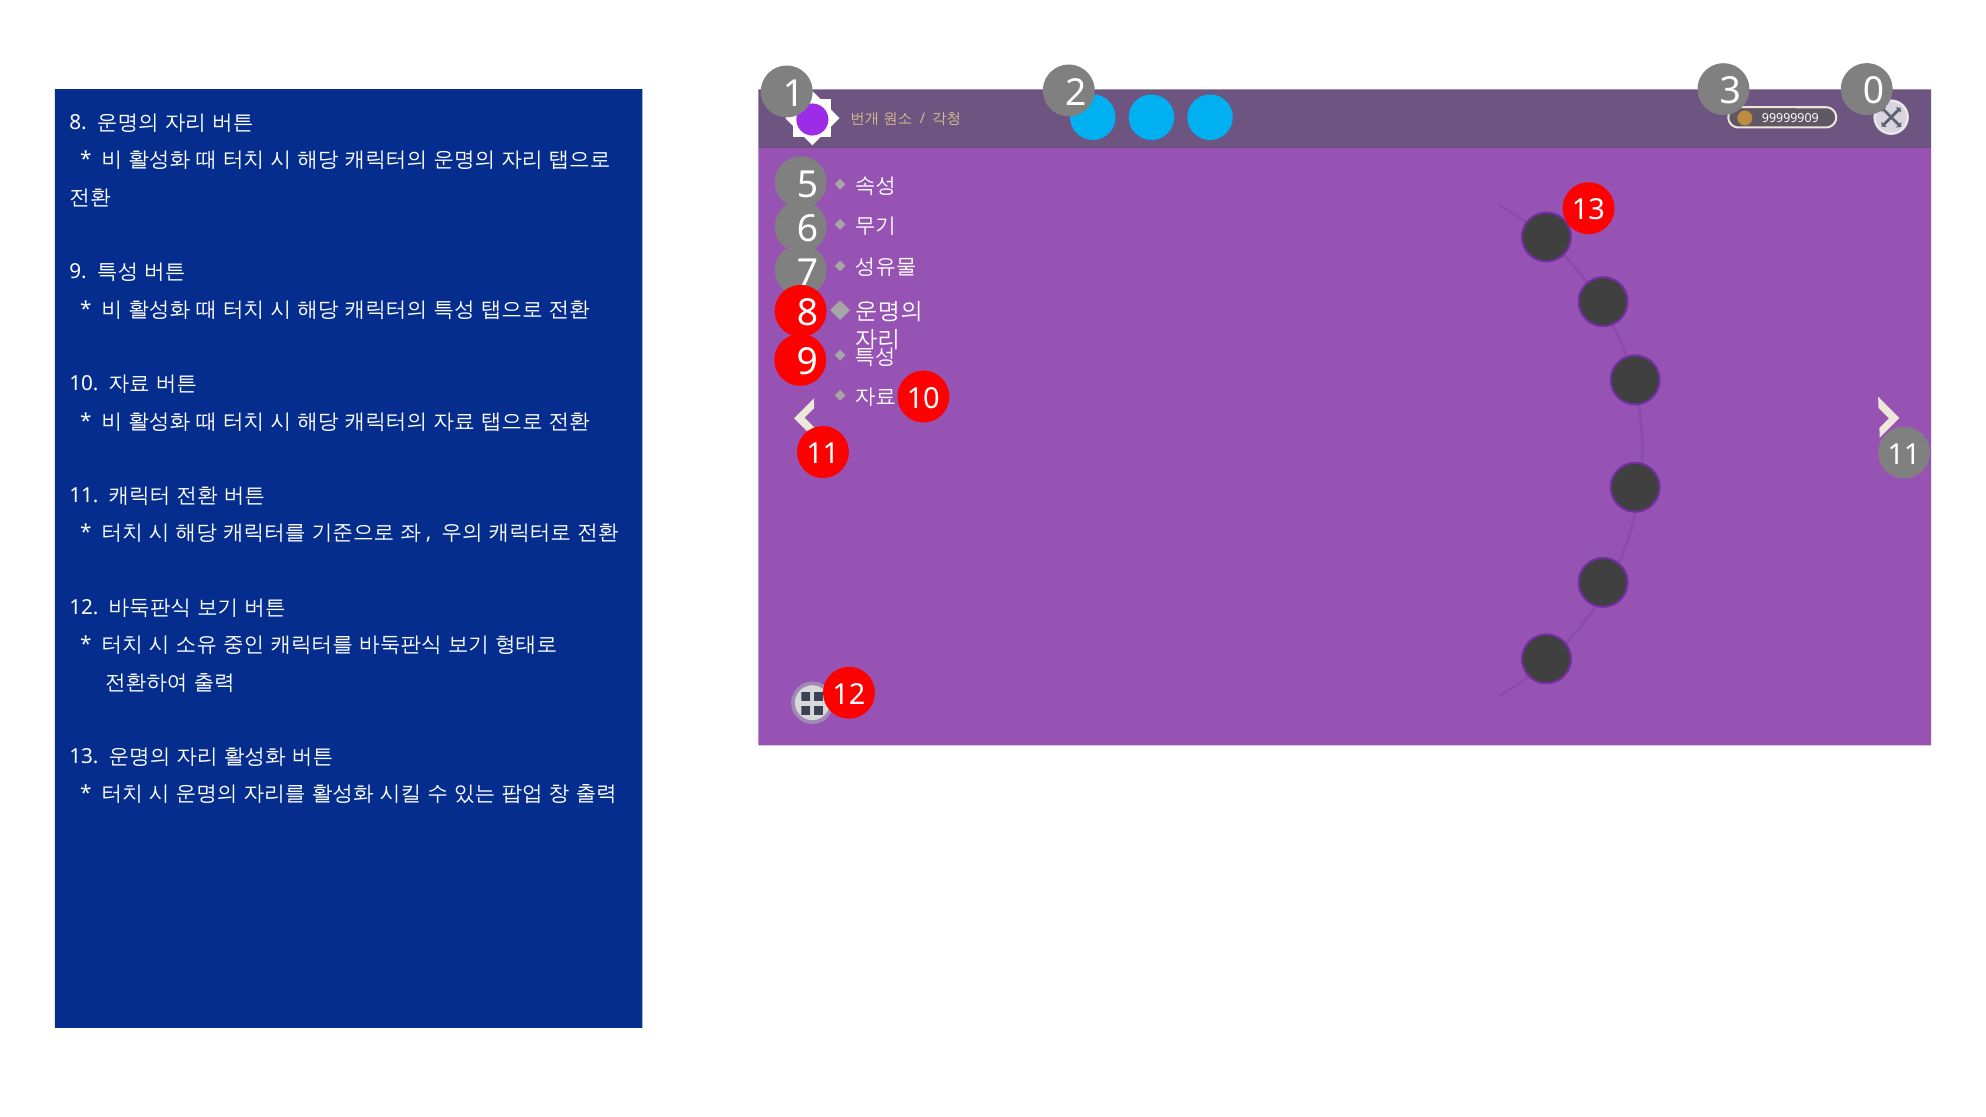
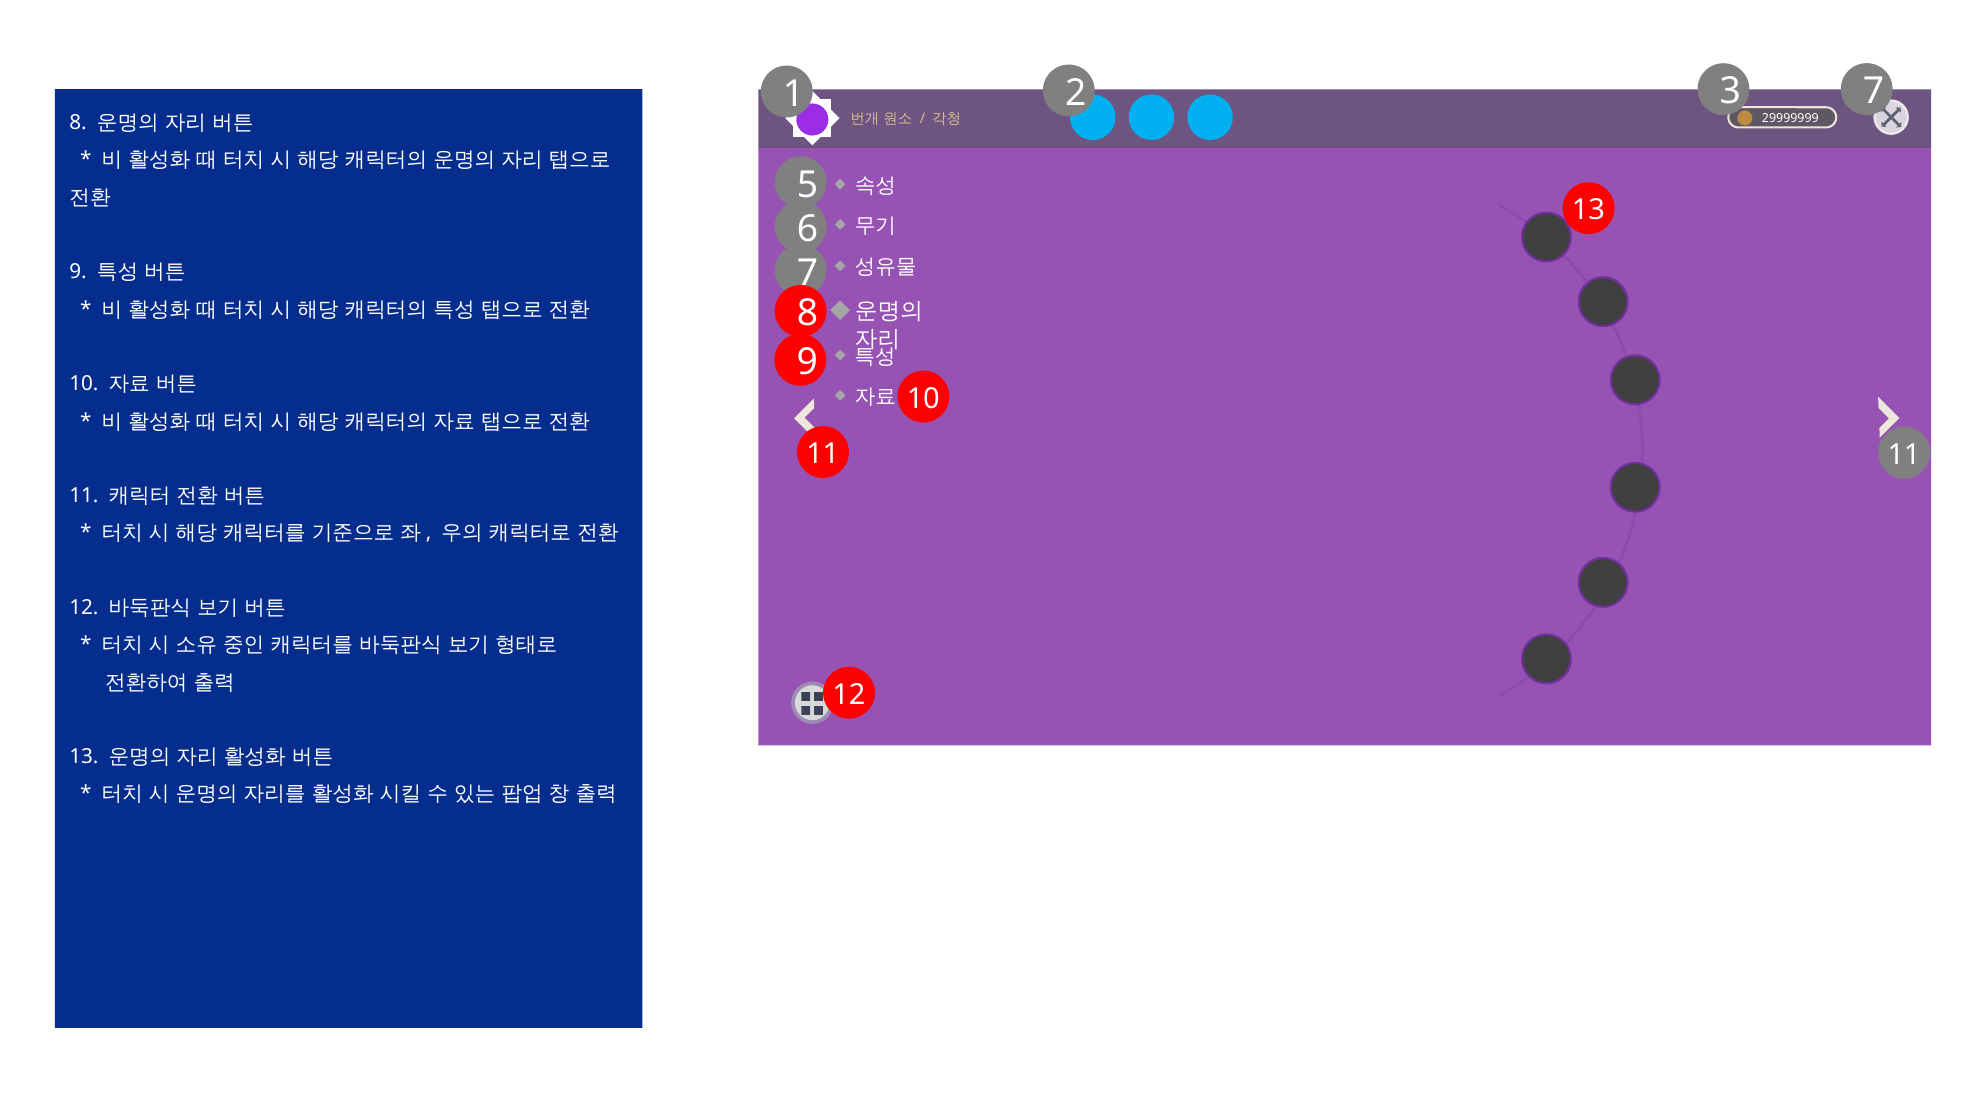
2 0: 0 -> 7 (1874, 92)
99999909: 99999909 -> 29999999 (1790, 118)
